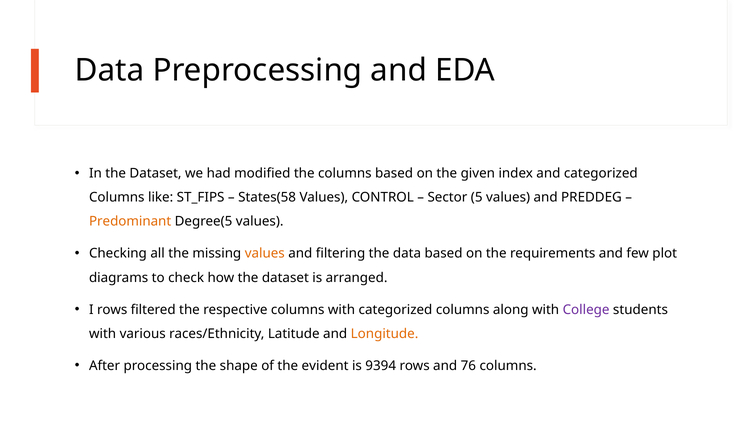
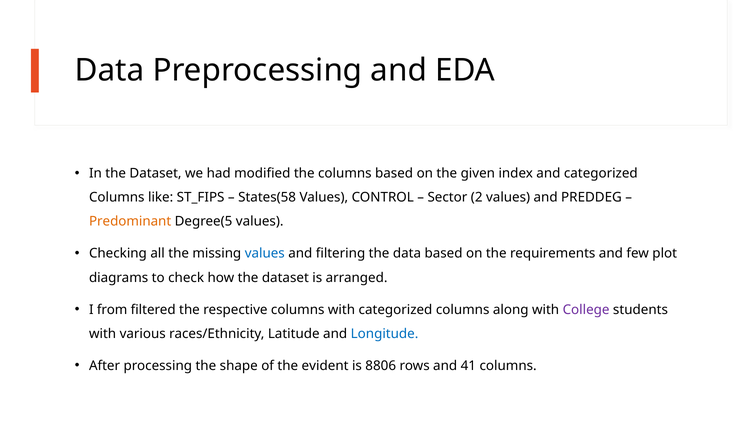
5: 5 -> 2 (477, 198)
values colour: orange -> blue (265, 254)
I rows: rows -> from (112, 310)
Longitude colour: orange -> blue (385, 334)
9394: 9394 -> 8806 (381, 366)
76: 76 -> 41 (468, 366)
